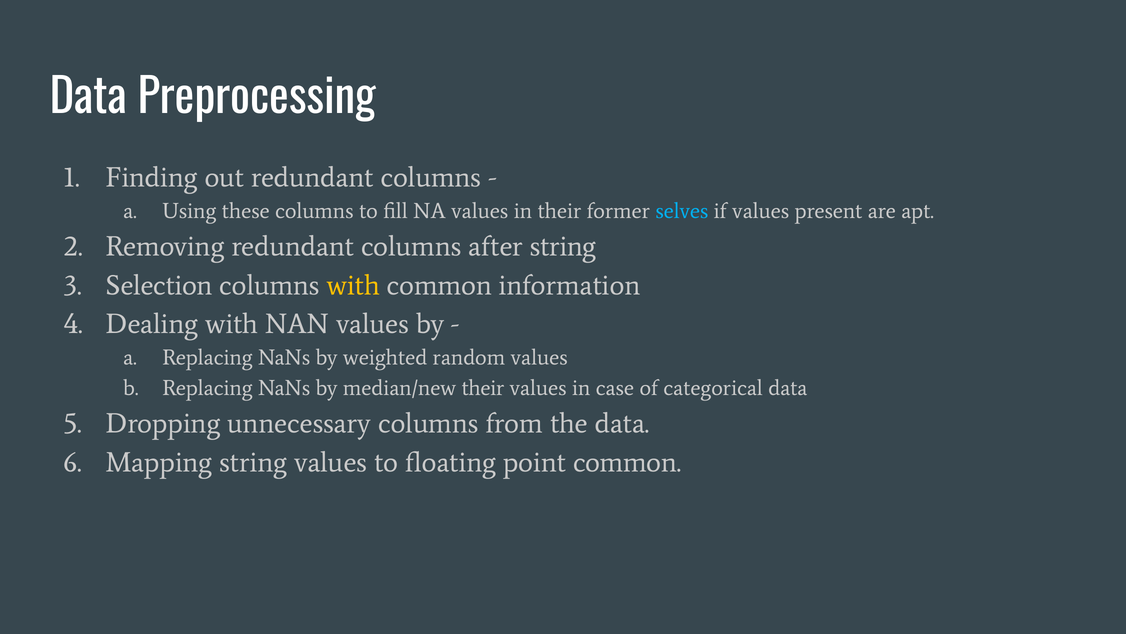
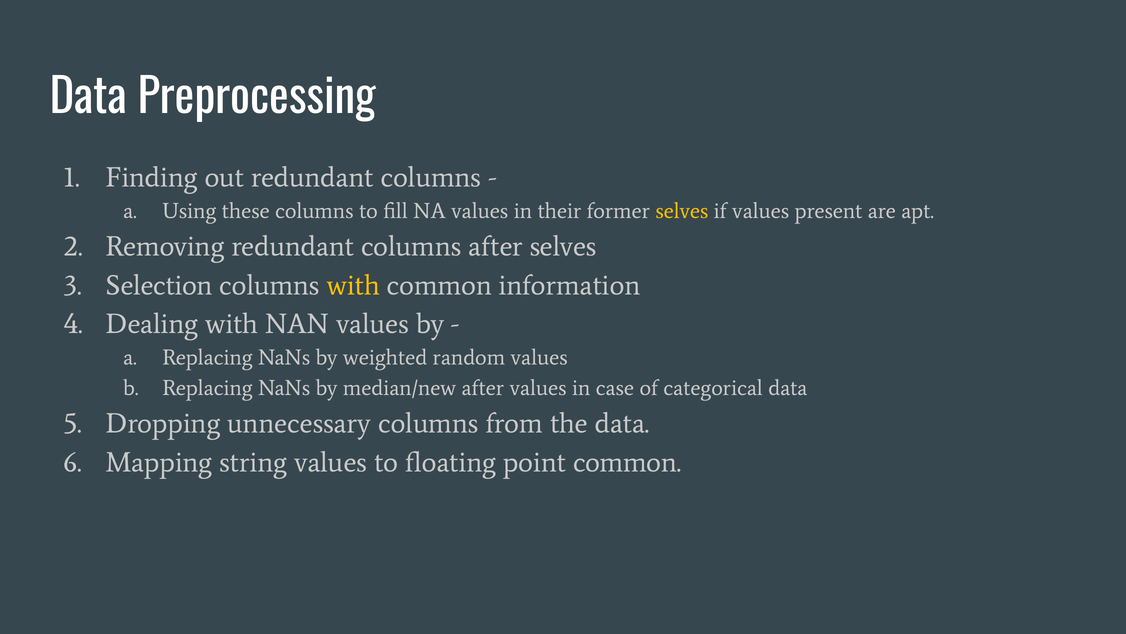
selves colour: light blue -> yellow (682, 211)
after string: string -> selves (563, 246)
median/new their: their -> after (483, 387)
